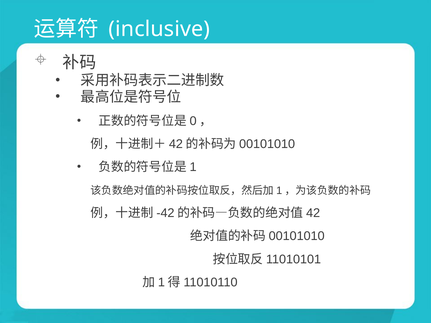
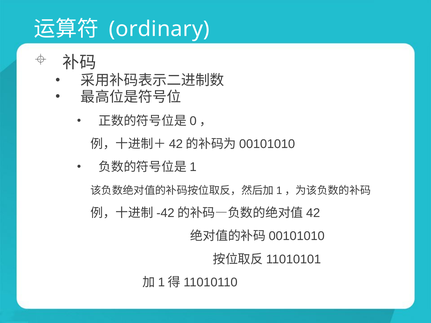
inclusive: inclusive -> ordinary (159, 29)
